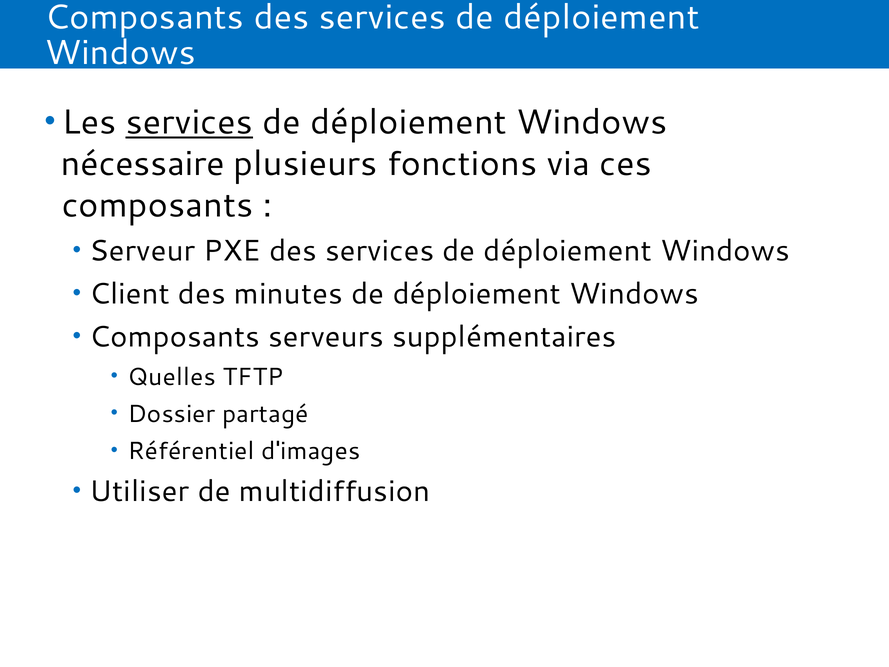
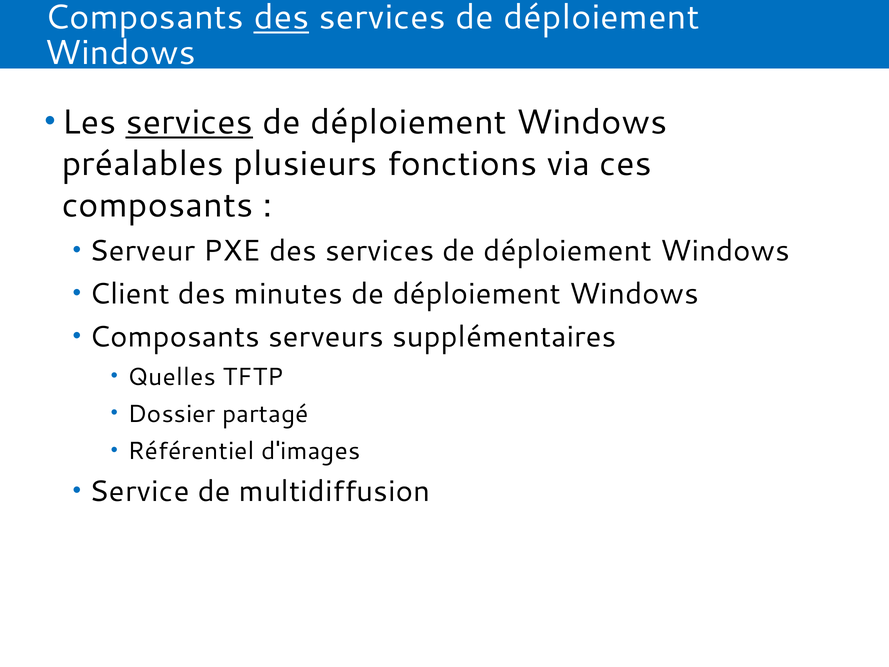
des underline: none -> present (281, 17)
nécessaire: nécessaire -> préalables (143, 164)
Utiliser: Utiliser -> Service (139, 491)
